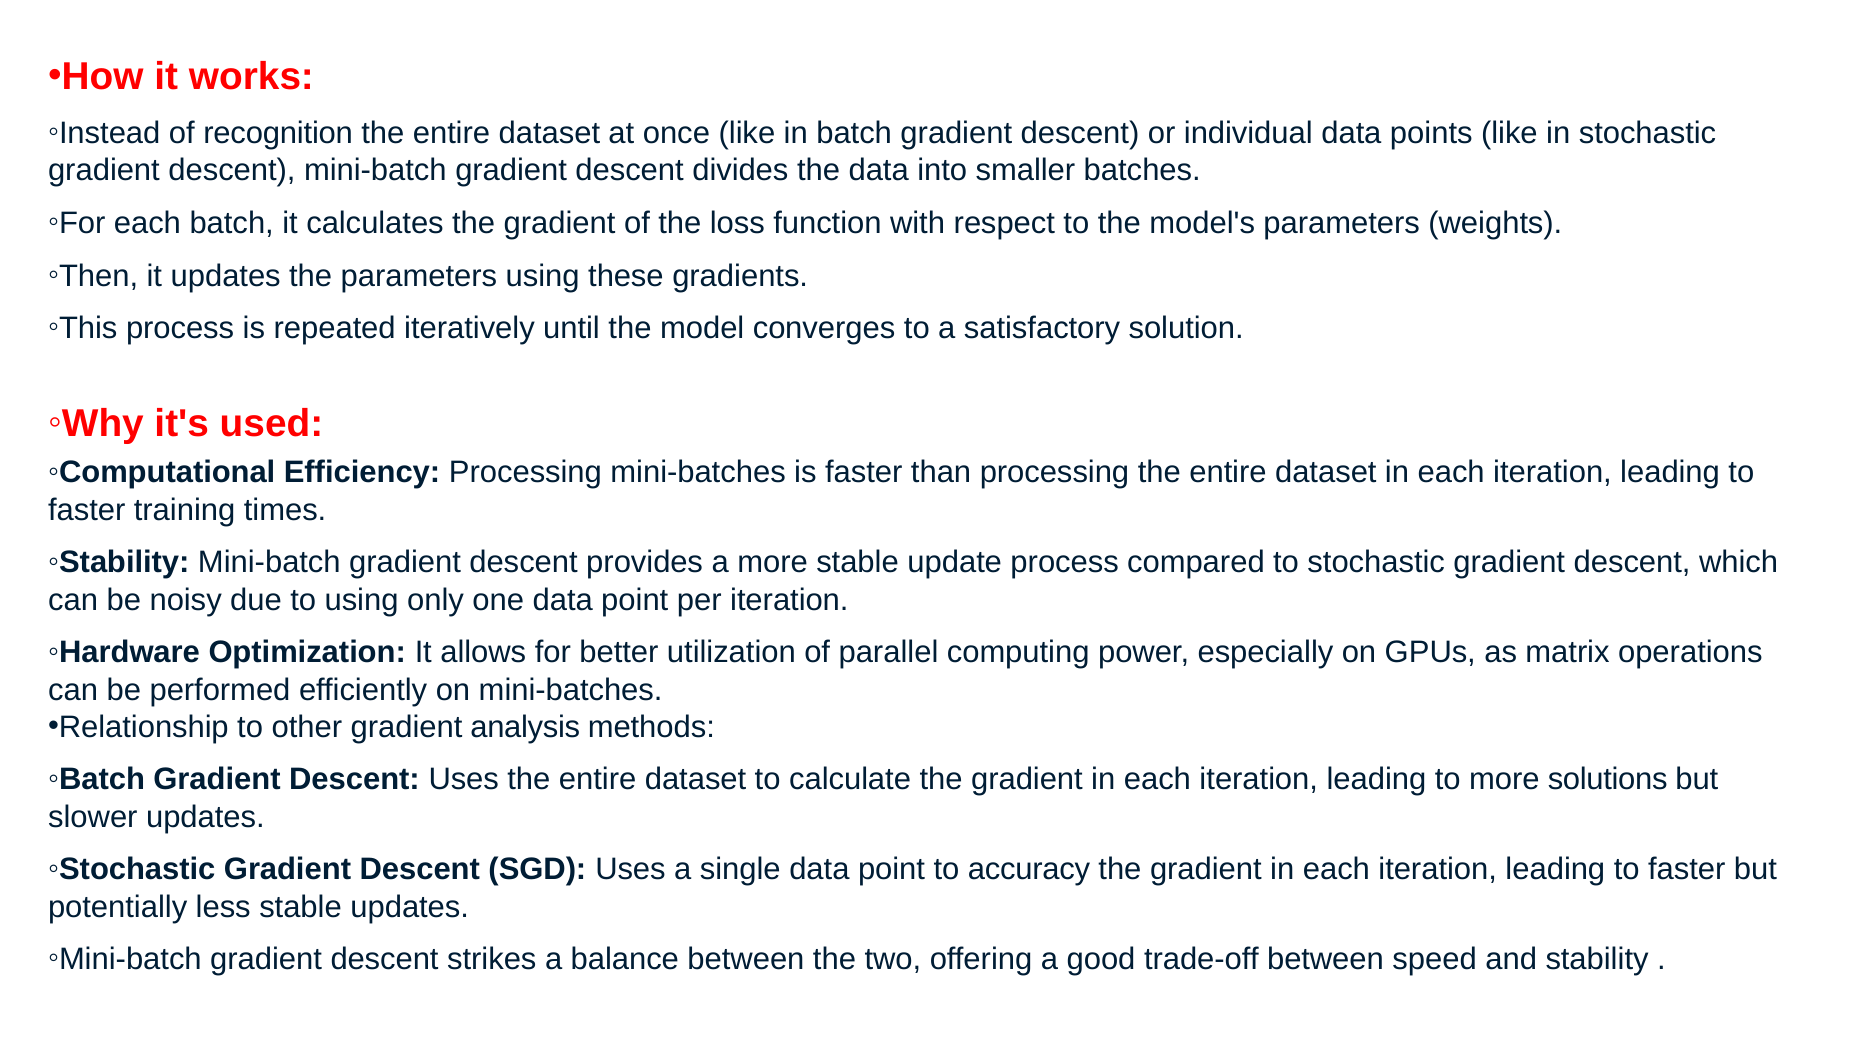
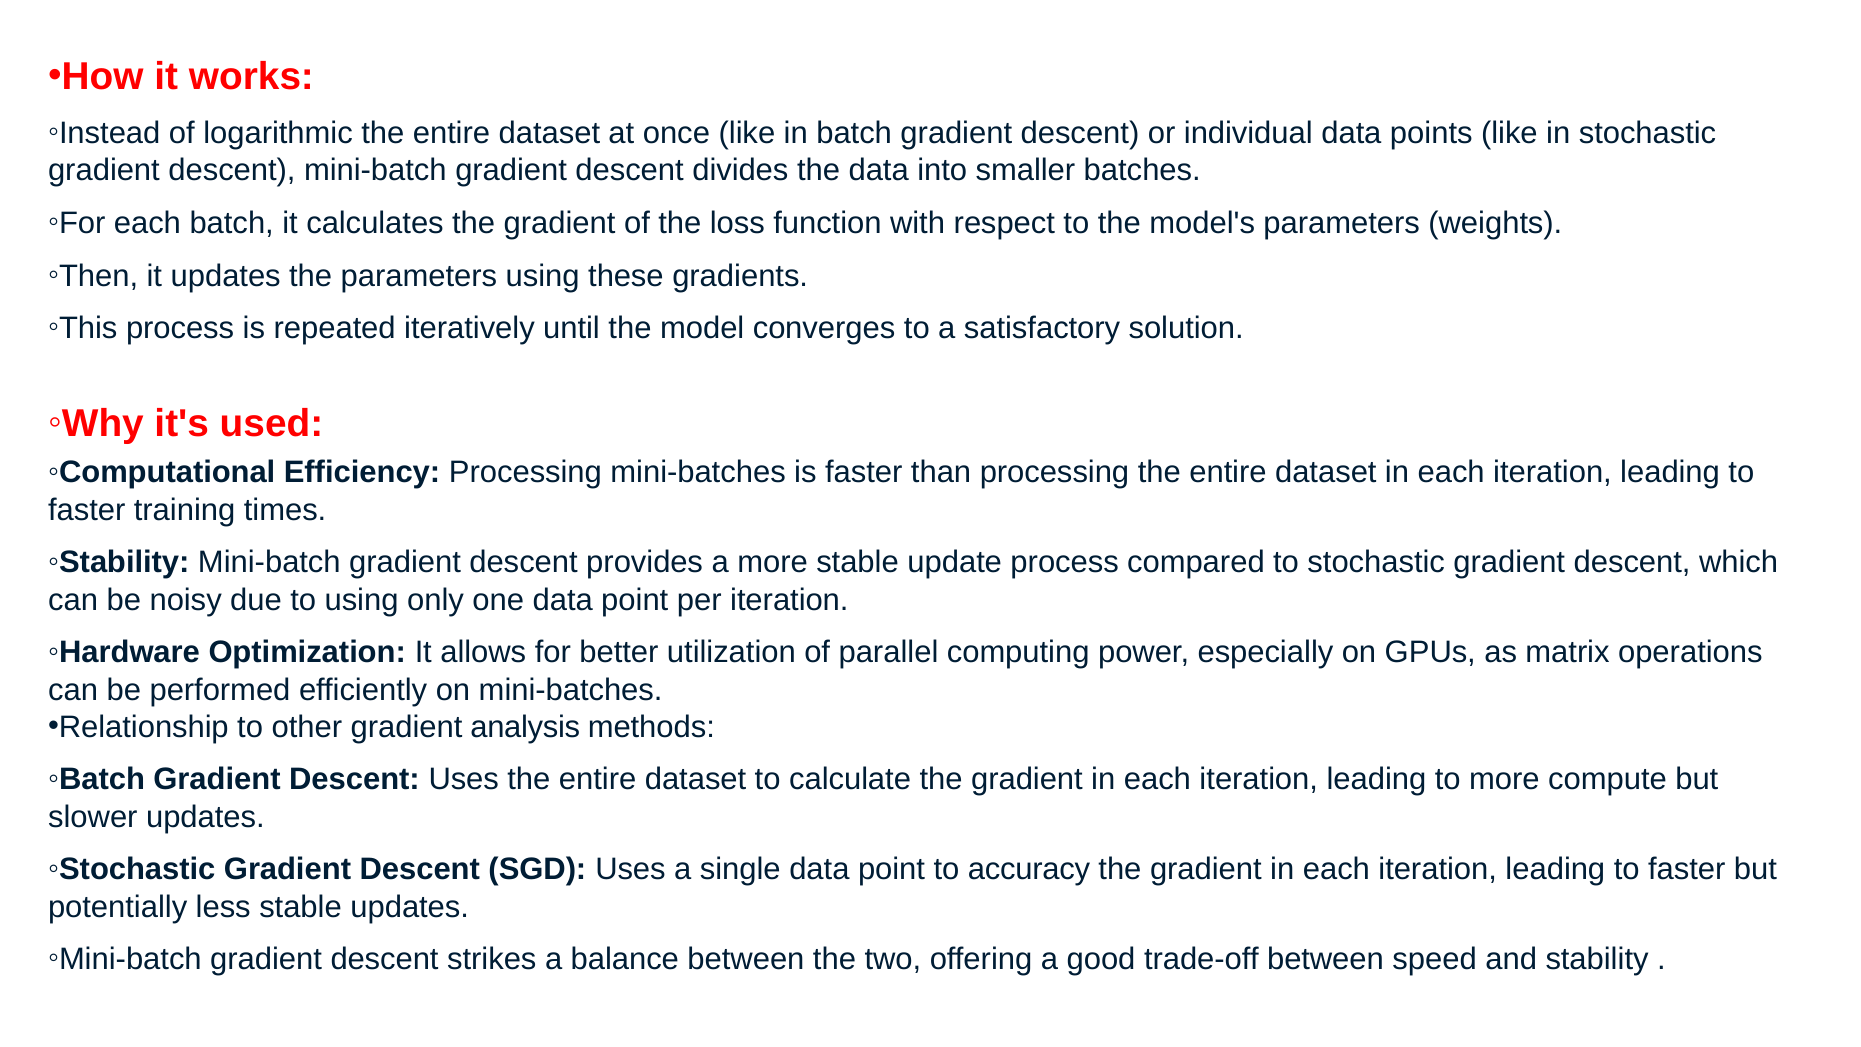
recognition: recognition -> logarithmic (278, 133)
solutions: solutions -> compute (1608, 780)
